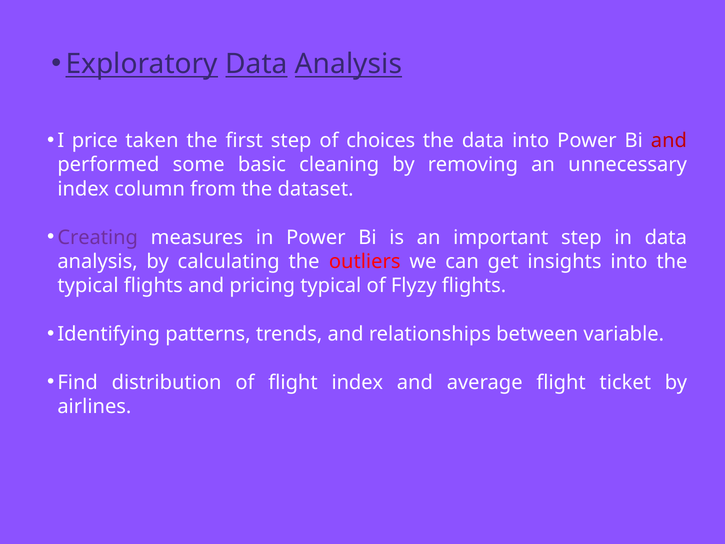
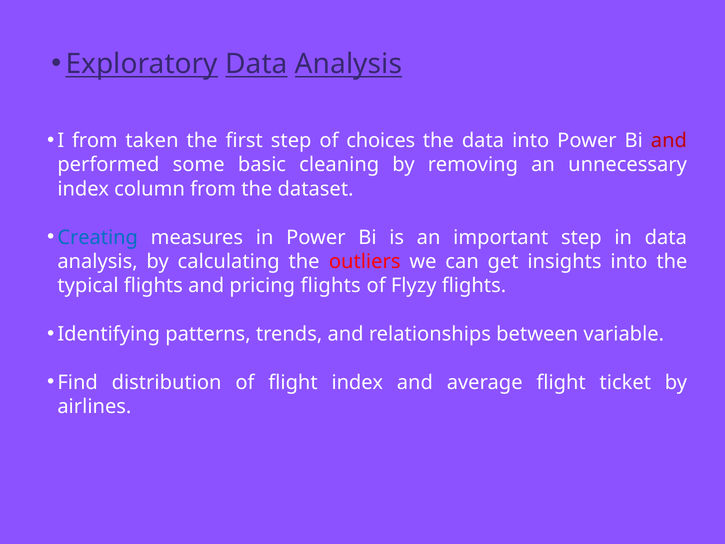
I price: price -> from (95, 141)
Creating colour: purple -> blue (98, 237)
pricing typical: typical -> flights (331, 286)
